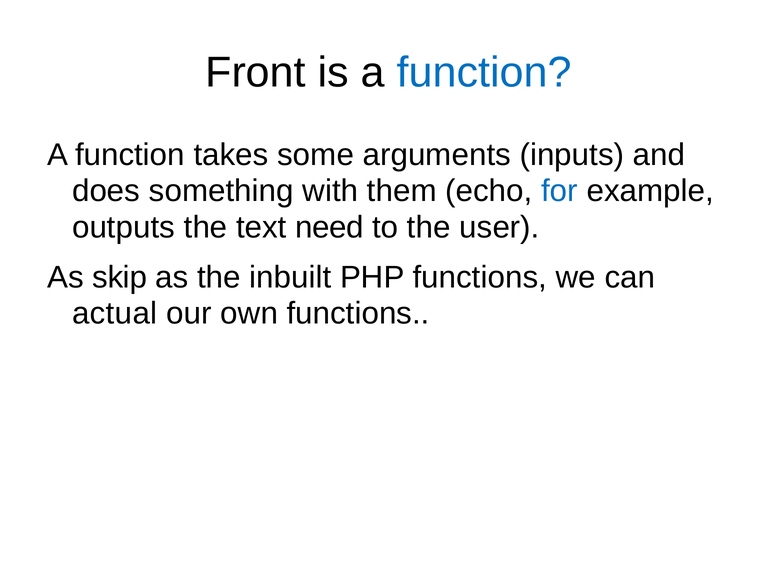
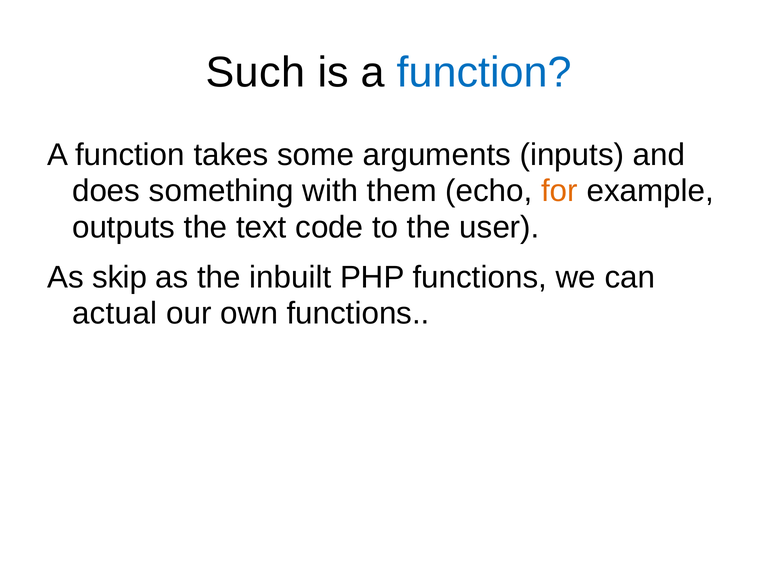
Front: Front -> Such (255, 73)
for colour: blue -> orange (560, 191)
need: need -> code (329, 227)
